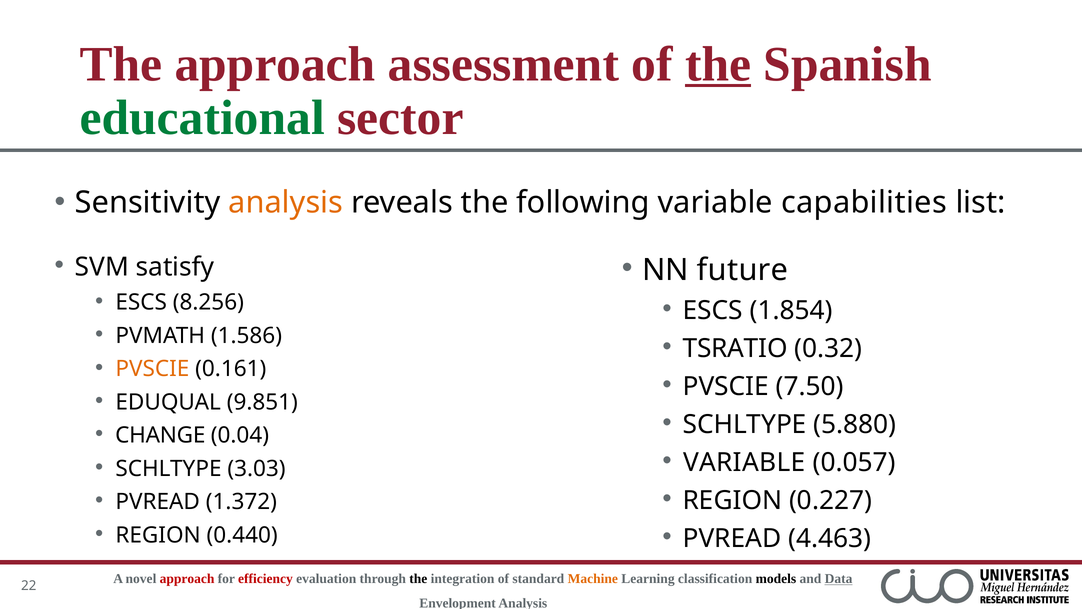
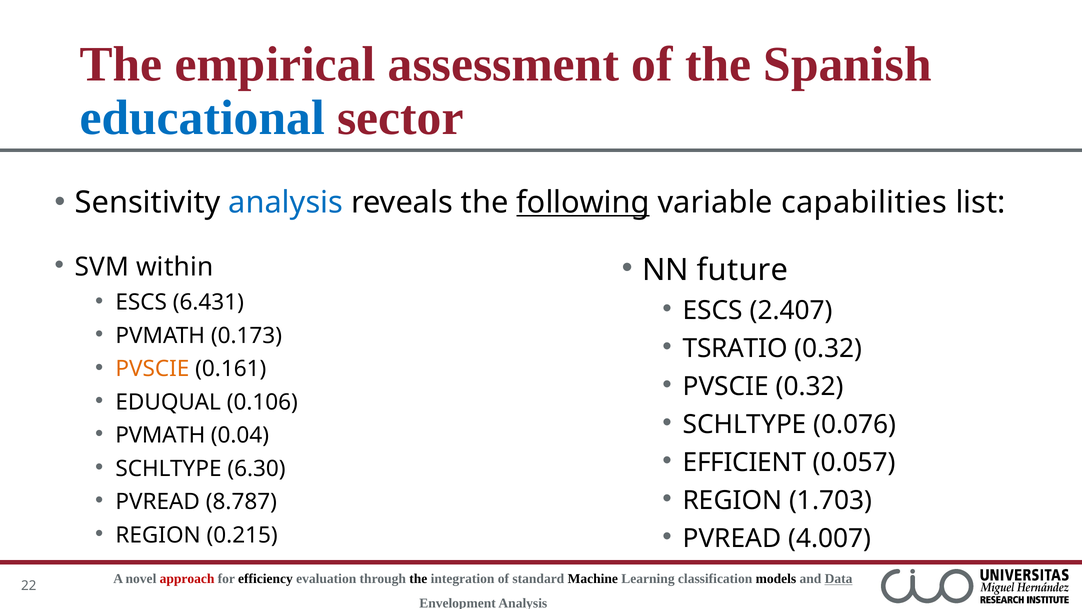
The approach: approach -> empirical (275, 64)
the underline: present -> none (718, 64)
educational colour: green -> blue (202, 118)
analysis colour: orange -> blue (286, 202)
following underline: none -> present (583, 202)
satisfy: satisfy -> within (175, 267)
8.256: 8.256 -> 6.431 (208, 302)
1.854: 1.854 -> 2.407 (791, 310)
1.586: 1.586 -> 0.173 (246, 336)
PVSCIE 7.50: 7.50 -> 0.32 (810, 386)
9.851: 9.851 -> 0.106 (262, 402)
5.880: 5.880 -> 0.076 (855, 424)
CHANGE: CHANGE -> PVMATH (160, 435)
VARIABLE: VARIABLE -> EFFICIENT (744, 462)
3.03: 3.03 -> 6.30 (256, 468)
0.227: 0.227 -> 1.703 (831, 500)
1.372: 1.372 -> 8.787 (241, 502)
0.440: 0.440 -> 0.215 (242, 535)
4.463: 4.463 -> 4.007 (830, 538)
efficiency colour: red -> black (265, 579)
Machine colour: orange -> black (593, 579)
